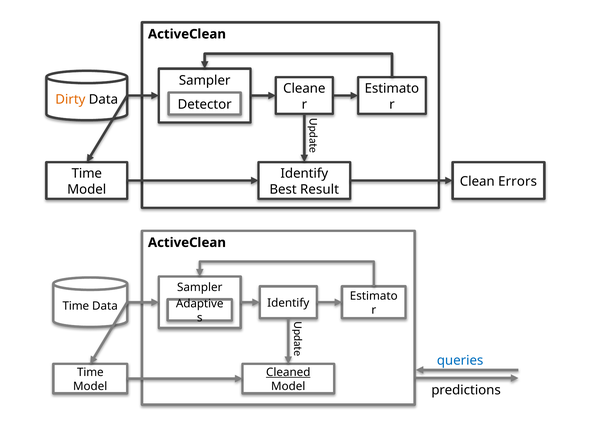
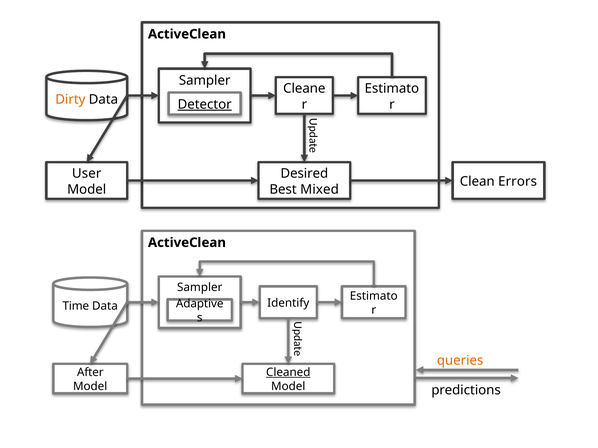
Detector underline: none -> present (205, 105)
Time: Time -> User (87, 174)
Identify: Identify -> Desired (304, 174)
Result: Result -> Mixed (320, 190)
queries colour: blue -> orange (460, 361)
Time: Time -> After (90, 373)
